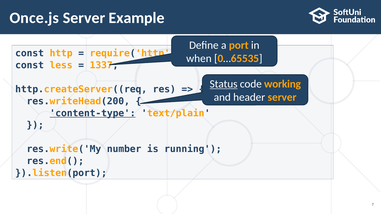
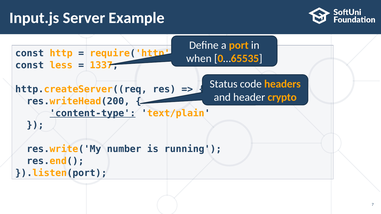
Once.js: Once.js -> Input.js (34, 18)
Status underline: present -> none (224, 84)
working: working -> headers (282, 84)
header server: server -> crypto (282, 97)
